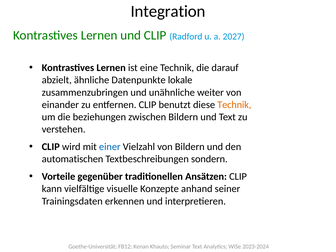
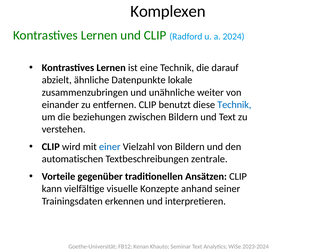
Integration: Integration -> Komplexen (168, 11)
2027: 2027 -> 2024 (234, 36)
Technik colour: orange -> blue (234, 105)
sondern: sondern -> zentrale (209, 159)
